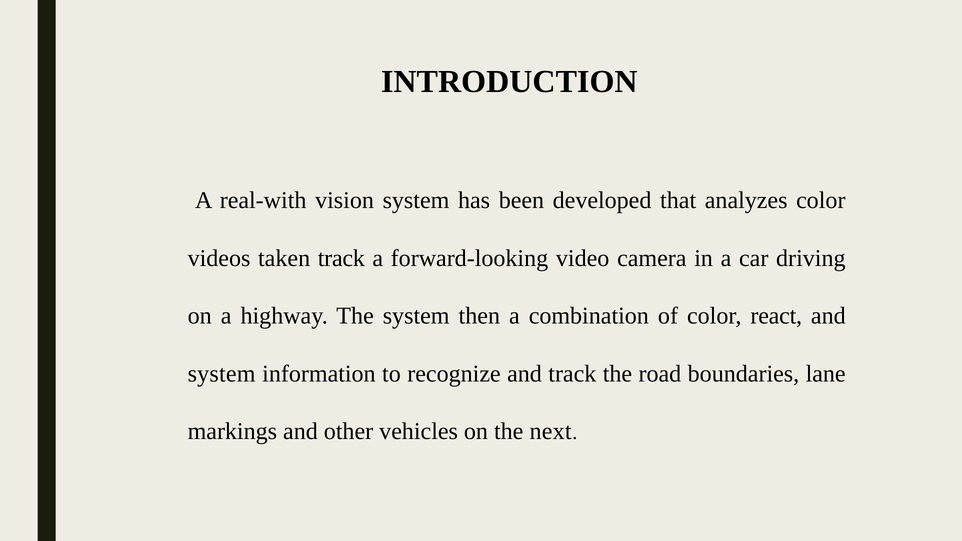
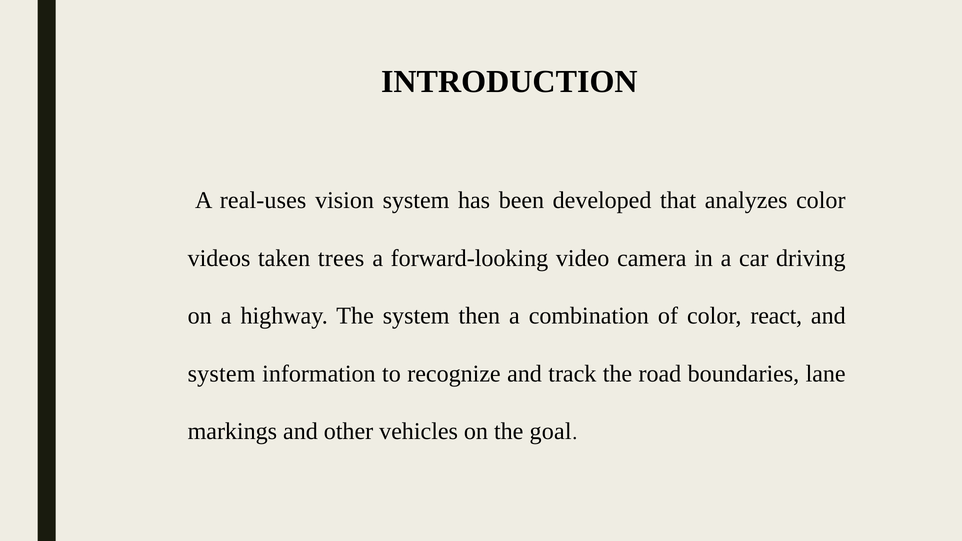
real-with: real-with -> real-uses (263, 201)
taken track: track -> trees (341, 258)
next: next -> goal (551, 431)
